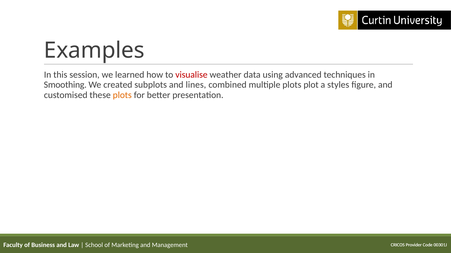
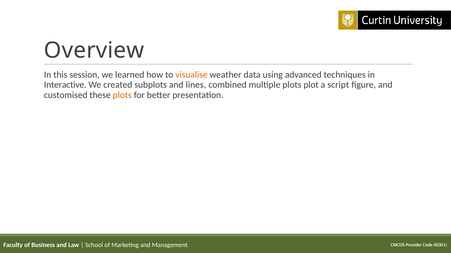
Examples: Examples -> Overview (94, 51)
visualise colour: red -> orange (191, 75)
Smoothing: Smoothing -> Interactive (65, 85)
styles: styles -> script (338, 85)
